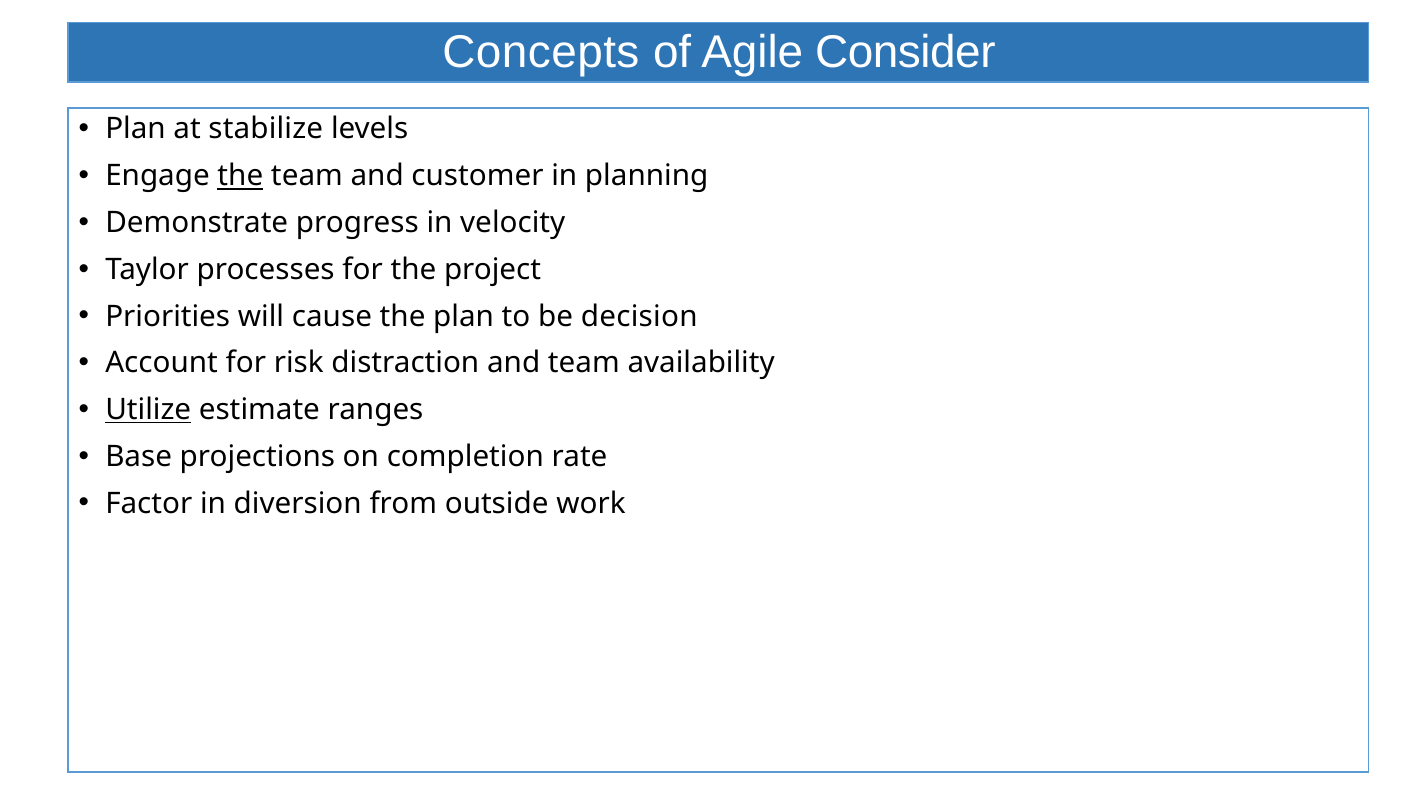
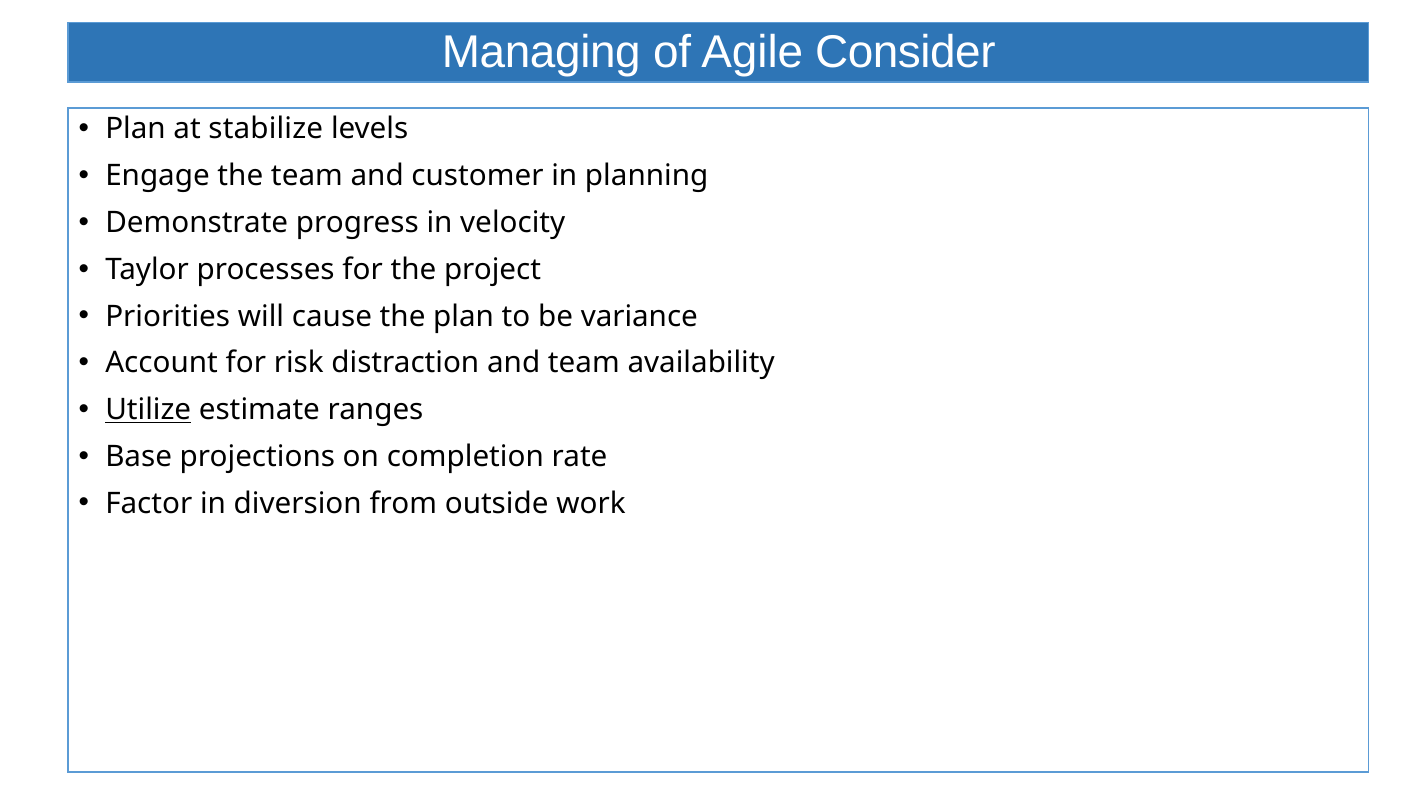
Concepts: Concepts -> Managing (541, 52)
the underline: present -> none (240, 176)
decision: decision -> variance (639, 316)
